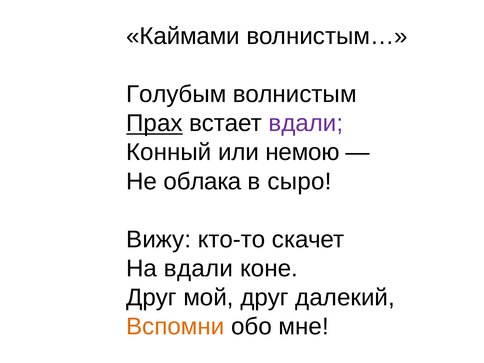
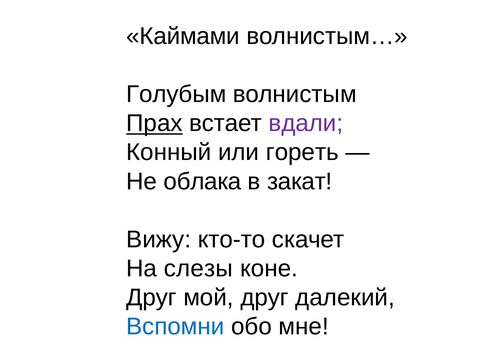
немою: немою -> гореть (302, 152)
сыро: сыро -> закат (300, 181)
На вдали: вдали -> слезы (198, 269)
Вспомни colour: orange -> blue (175, 327)
